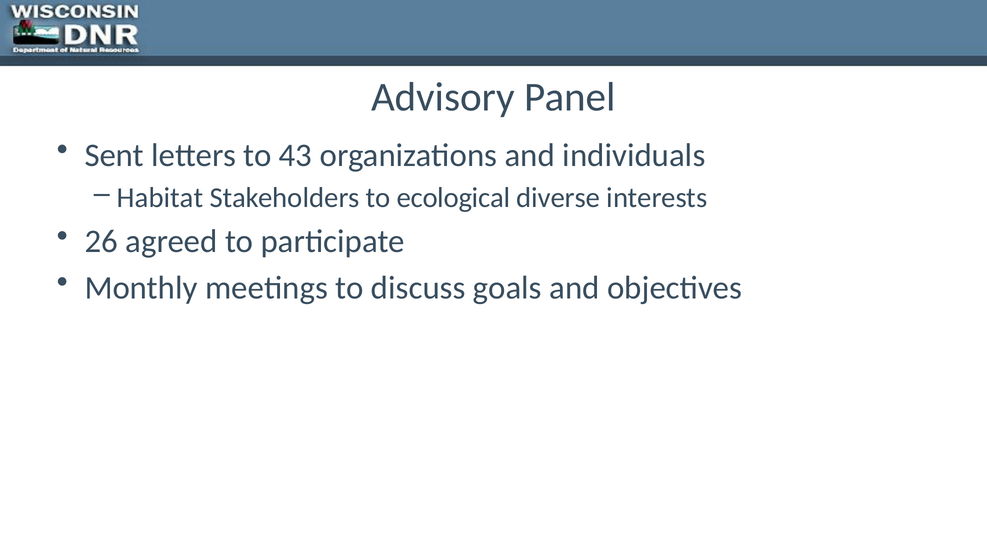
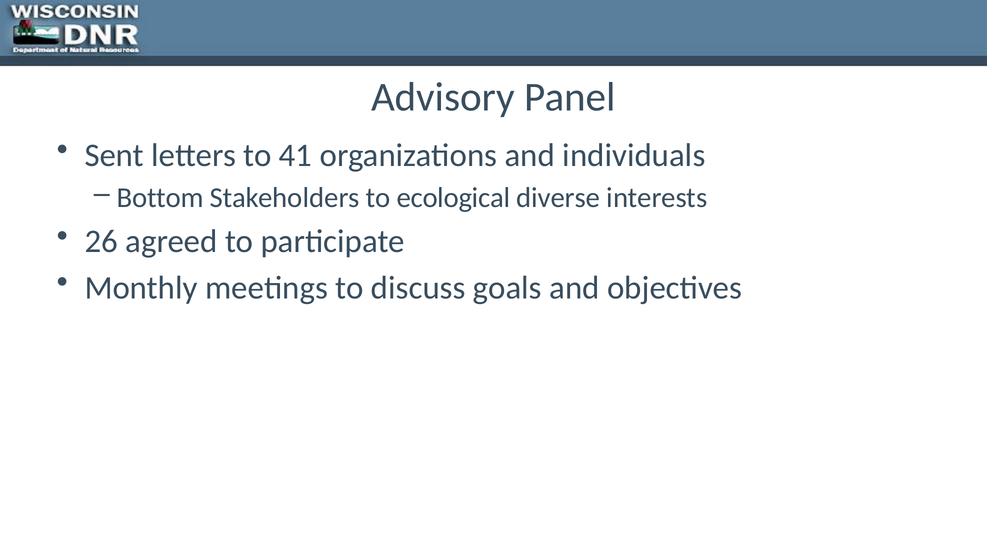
43: 43 -> 41 (295, 155)
Habitat: Habitat -> Bottom (160, 198)
